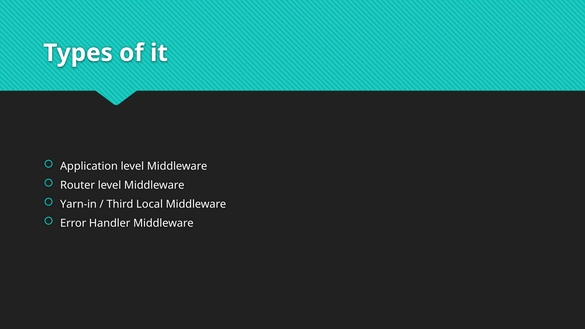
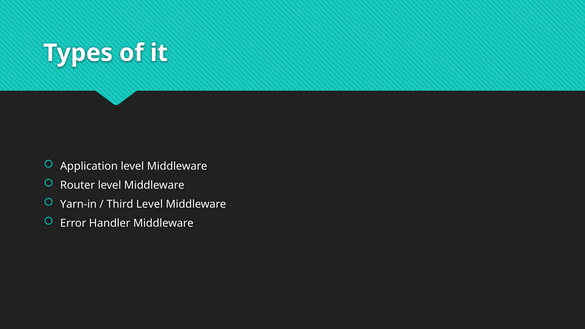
Third Local: Local -> Level (150, 204)
